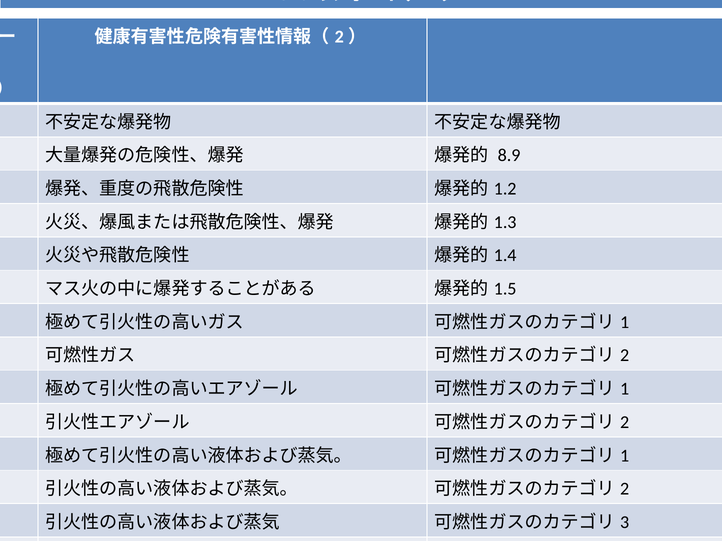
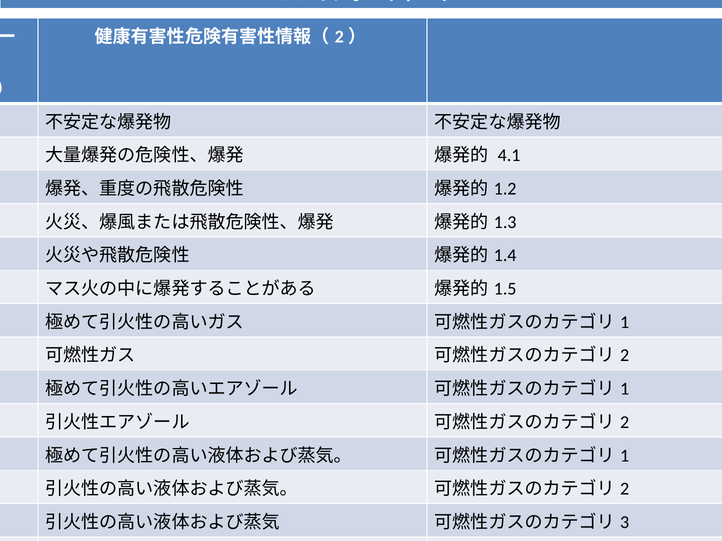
8.9: 8.9 -> 4.1 (509, 156)
